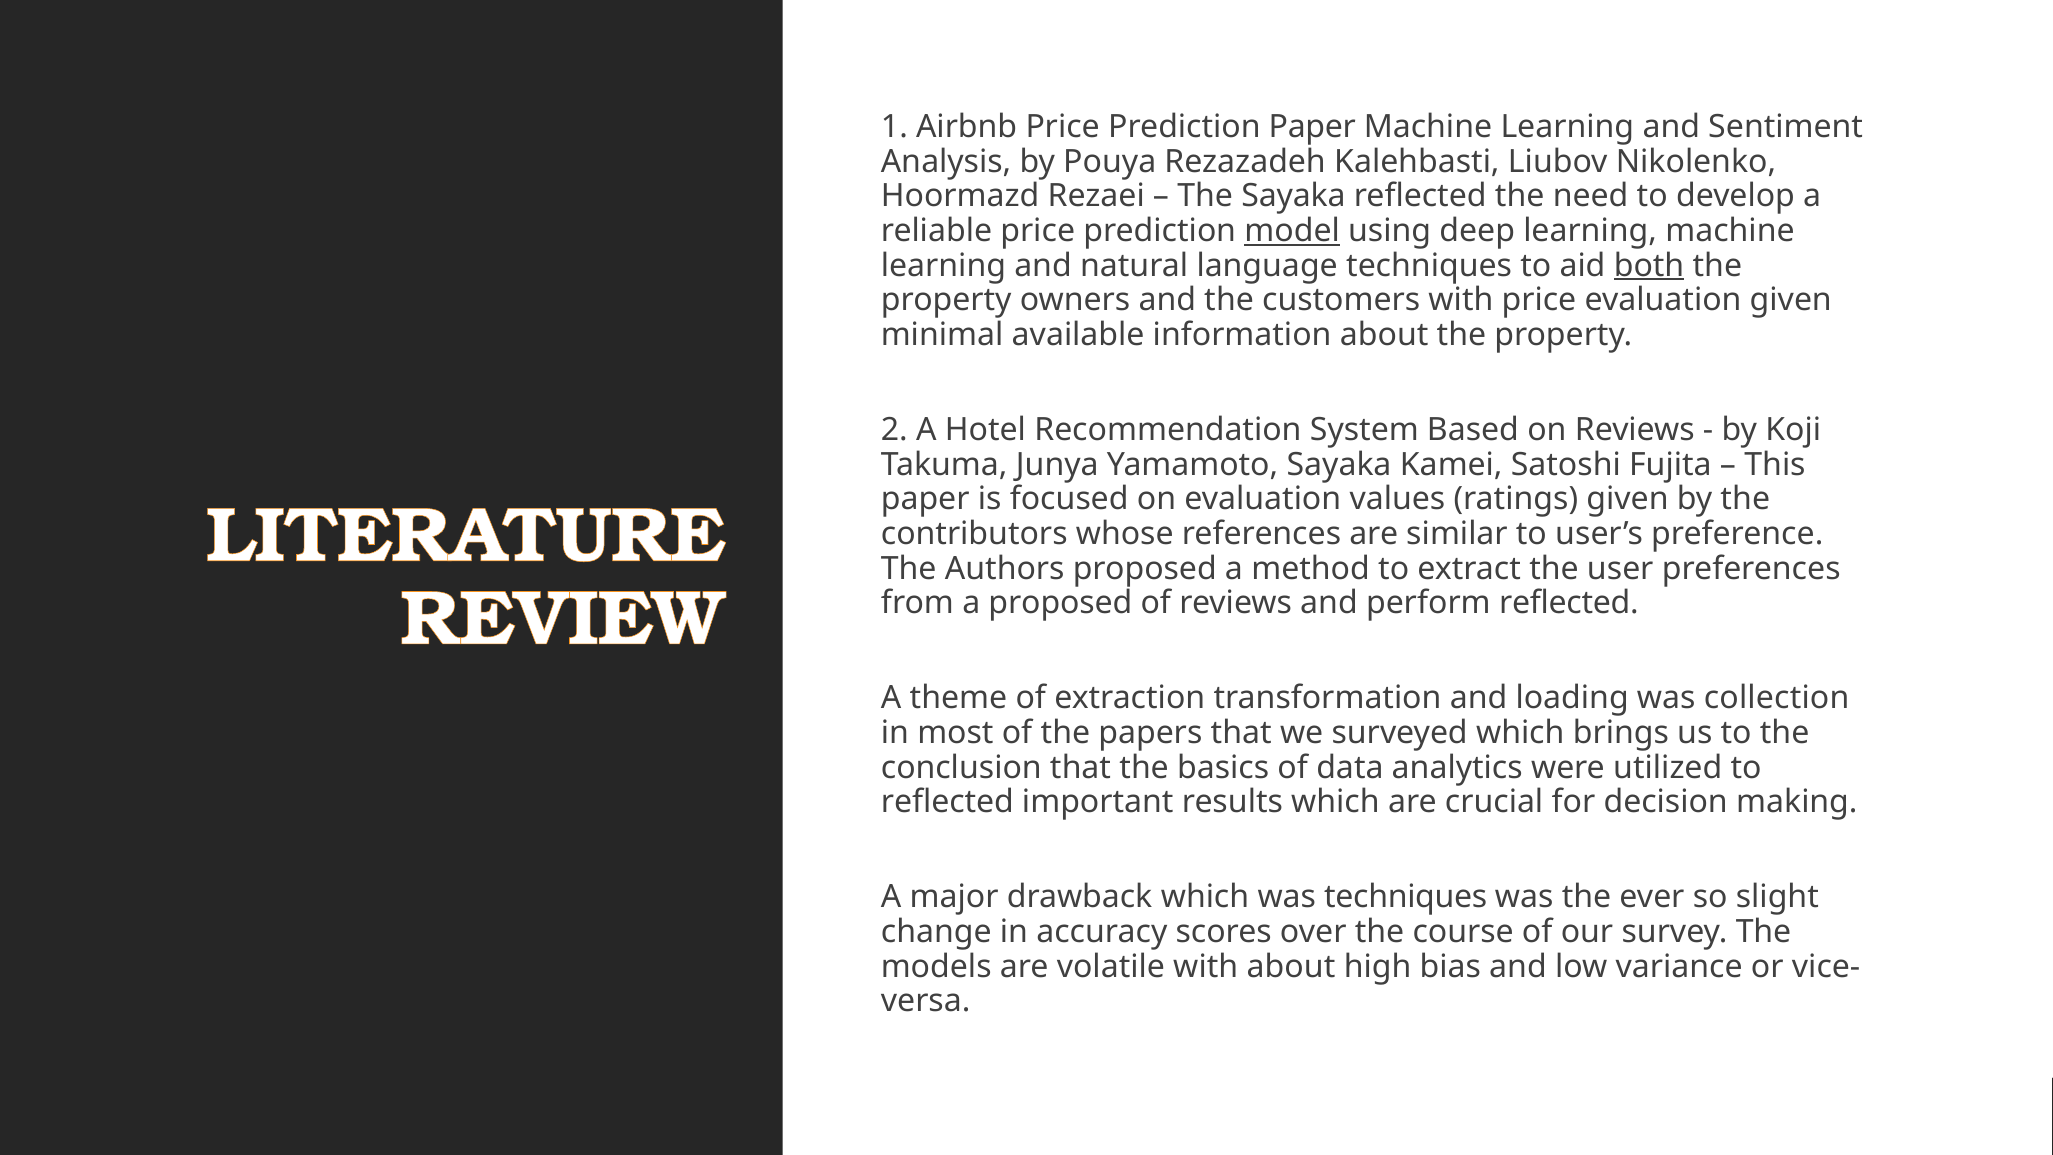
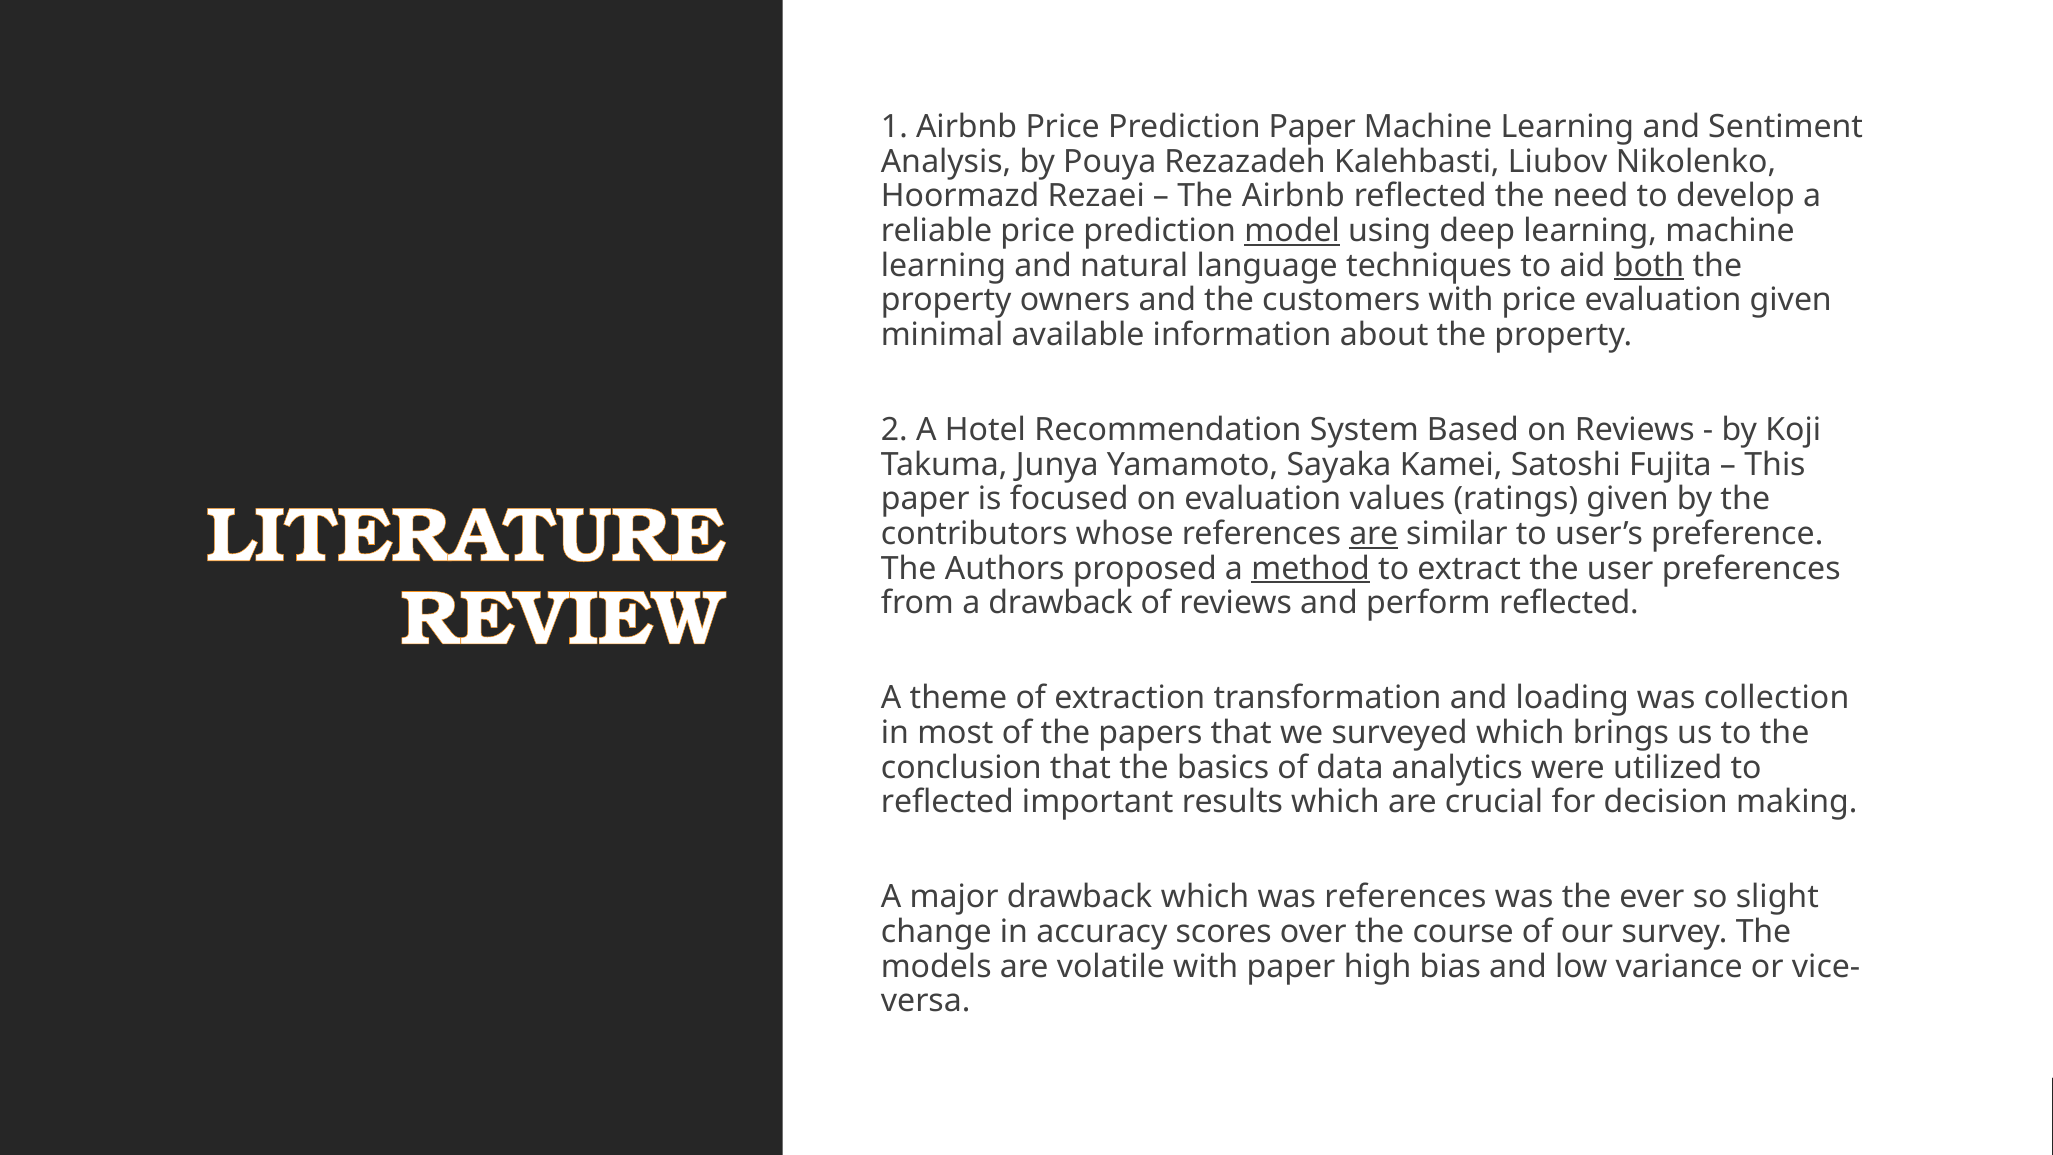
The Sayaka: Sayaka -> Airbnb (1293, 196)
are underline: none -> present (1374, 534)
method underline: none -> present (1311, 568)
a proposed: proposed -> drawback (1061, 603)
was techniques: techniques -> references (1405, 897)
with about: about -> paper (1291, 966)
